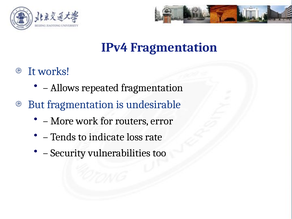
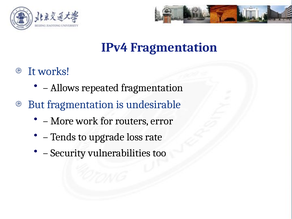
indicate: indicate -> upgrade (107, 137)
